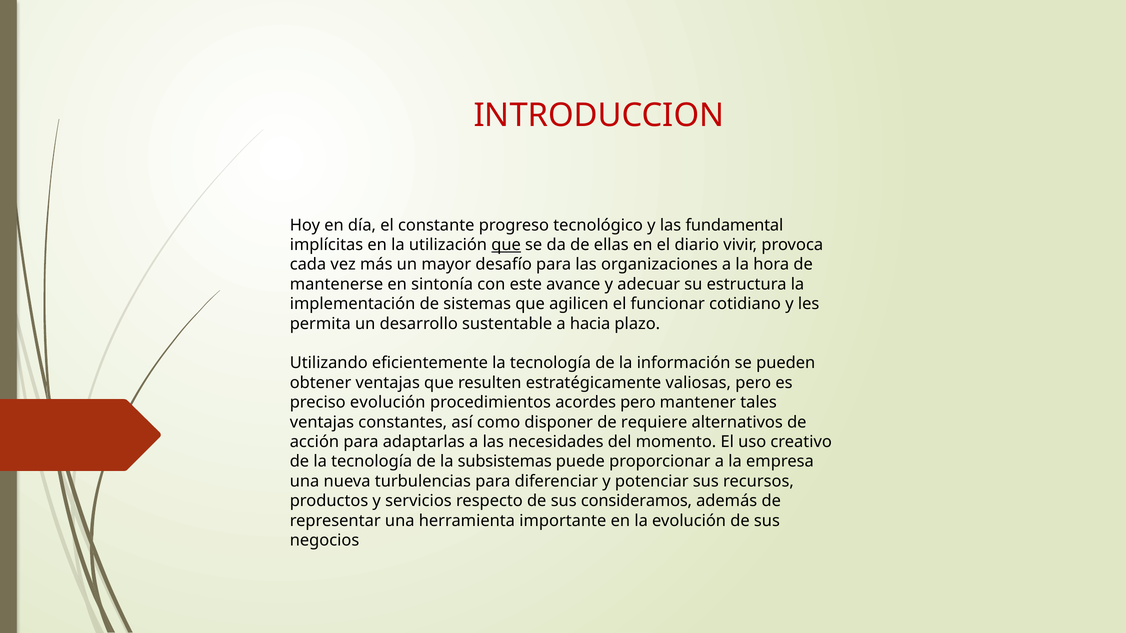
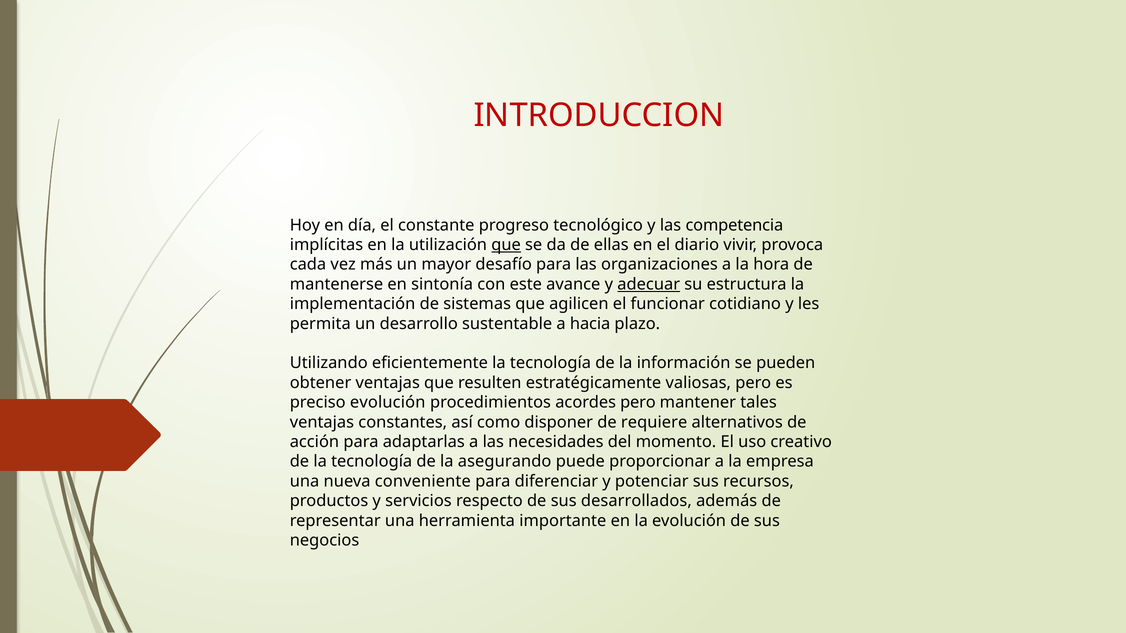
fundamental: fundamental -> competencia (734, 225)
adecuar underline: none -> present (649, 284)
subsistemas: subsistemas -> asegurando (505, 462)
turbulencias: turbulencias -> conveniente (423, 482)
consideramos: consideramos -> desarrollados (636, 501)
